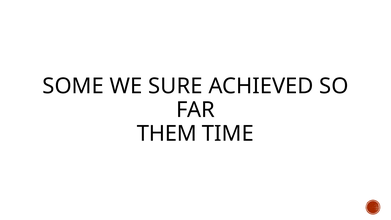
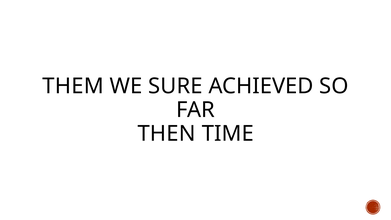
SOME: SOME -> THEM (73, 86)
THEM: THEM -> THEN (167, 134)
